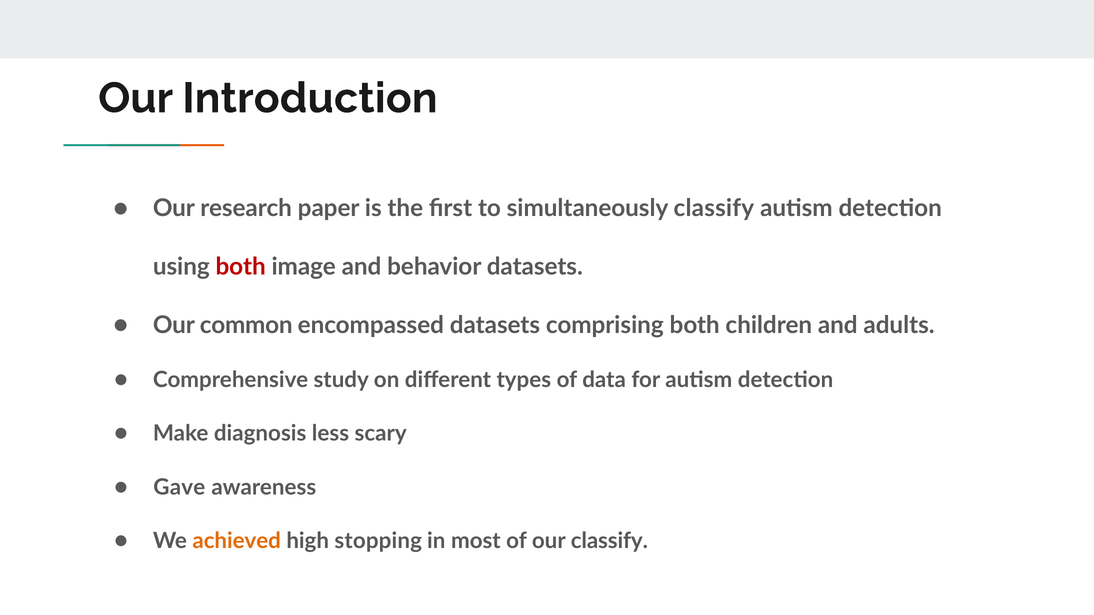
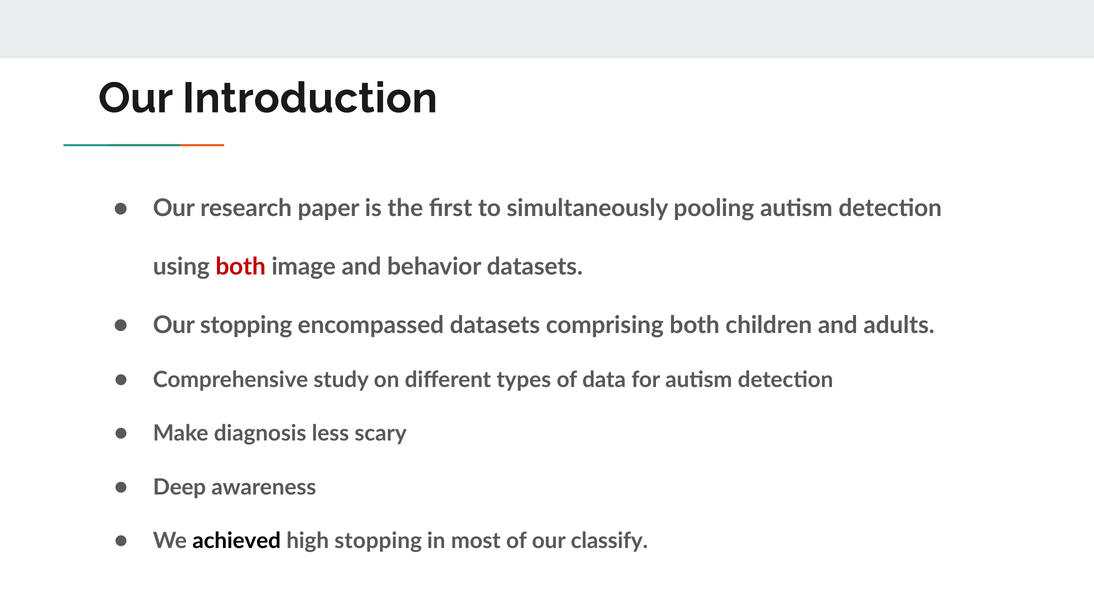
simultaneously classify: classify -> pooling (714, 209)
Our common: common -> stopping (246, 325)
Gave: Gave -> Deep (179, 488)
achieved colour: orange -> black (237, 541)
